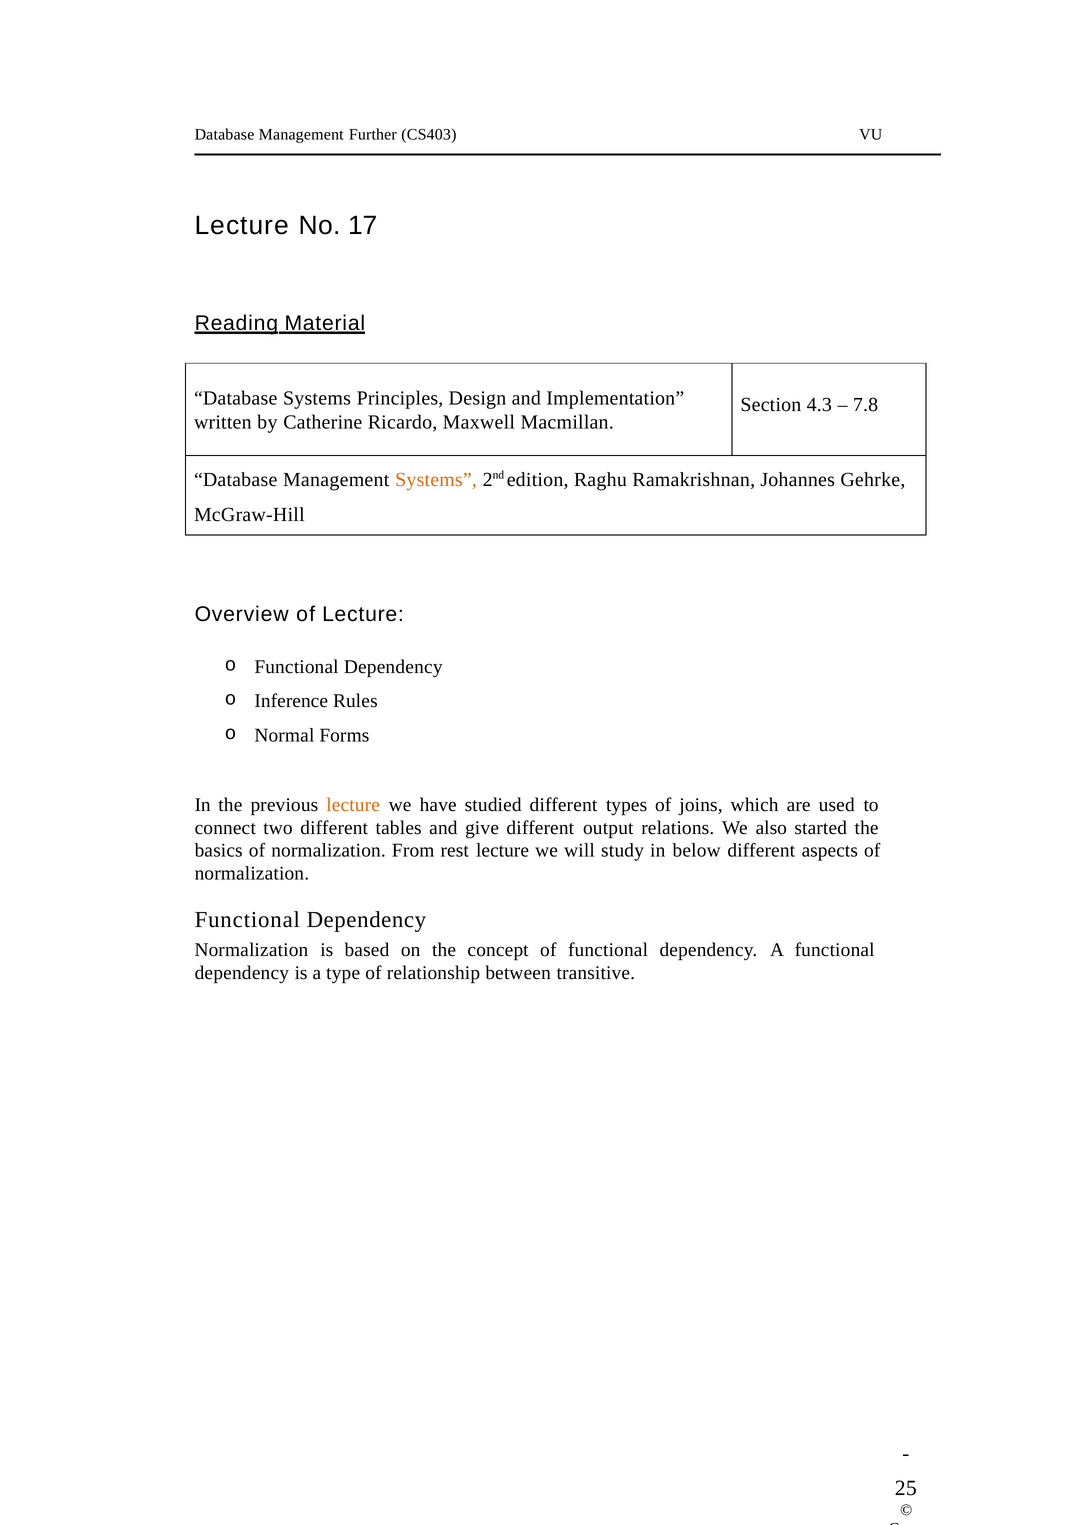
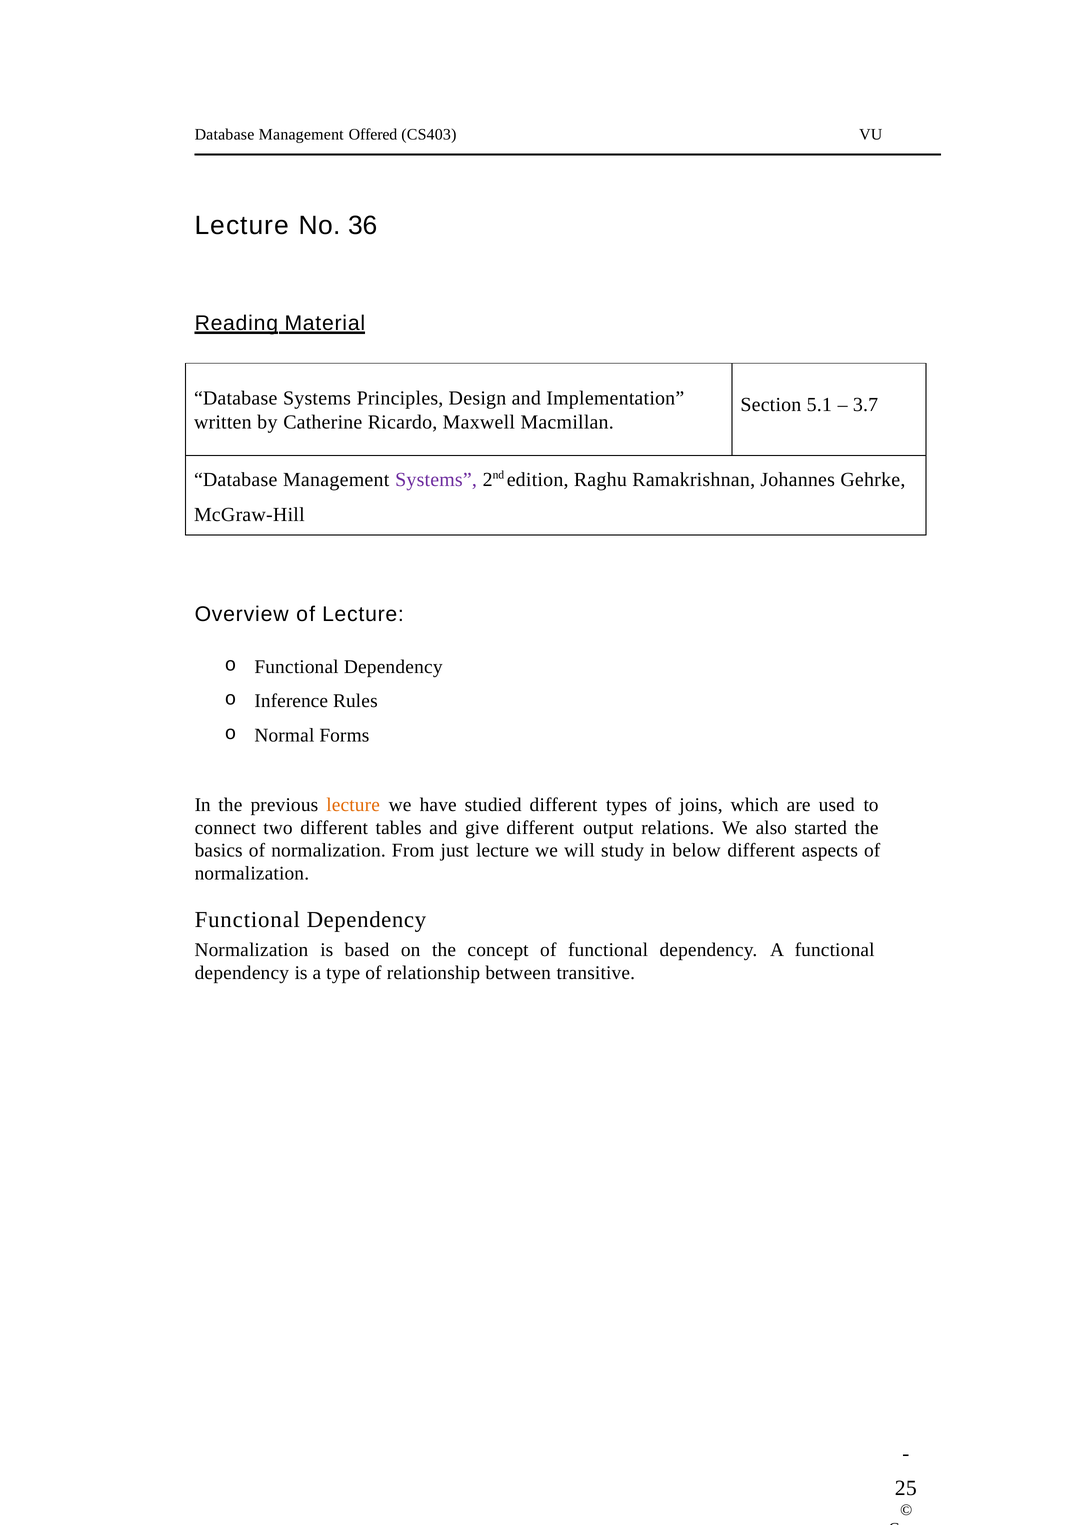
Further: Further -> Offered (373, 135)
17: 17 -> 36 (363, 225)
4.3: 4.3 -> 5.1 (819, 405)
7.8: 7.8 -> 3.7 (866, 405)
Systems colour: orange -> purple (436, 480)
rest: rest -> just (455, 851)
